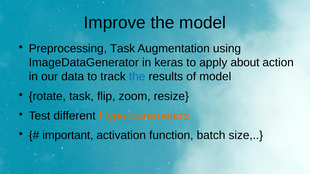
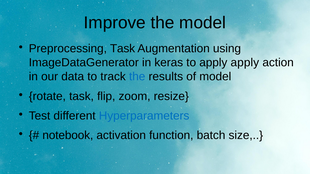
apply about: about -> apply (245, 63)
Hyperparameters colour: orange -> blue (144, 116)
important: important -> notebook (68, 136)
